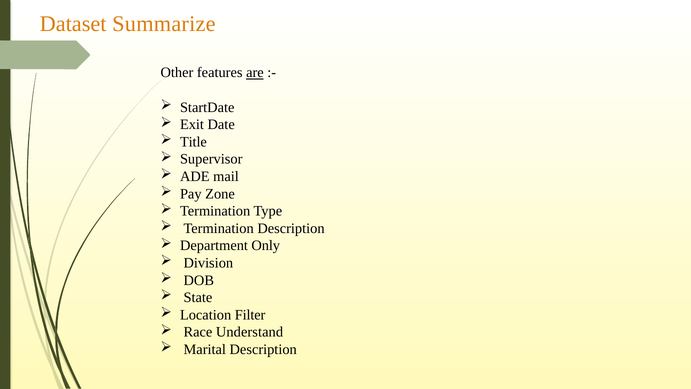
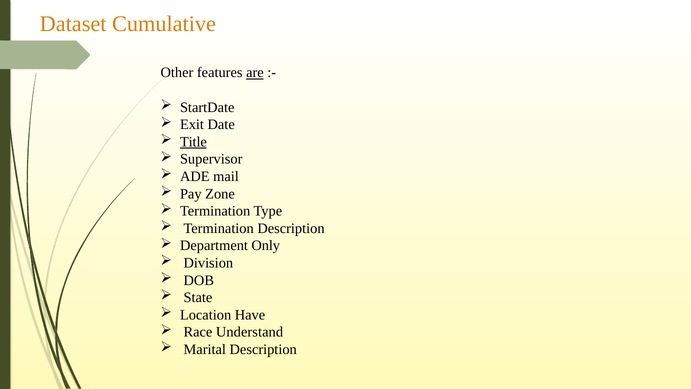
Summarize: Summarize -> Cumulative (164, 24)
Title underline: none -> present (193, 142)
Filter: Filter -> Have (250, 315)
